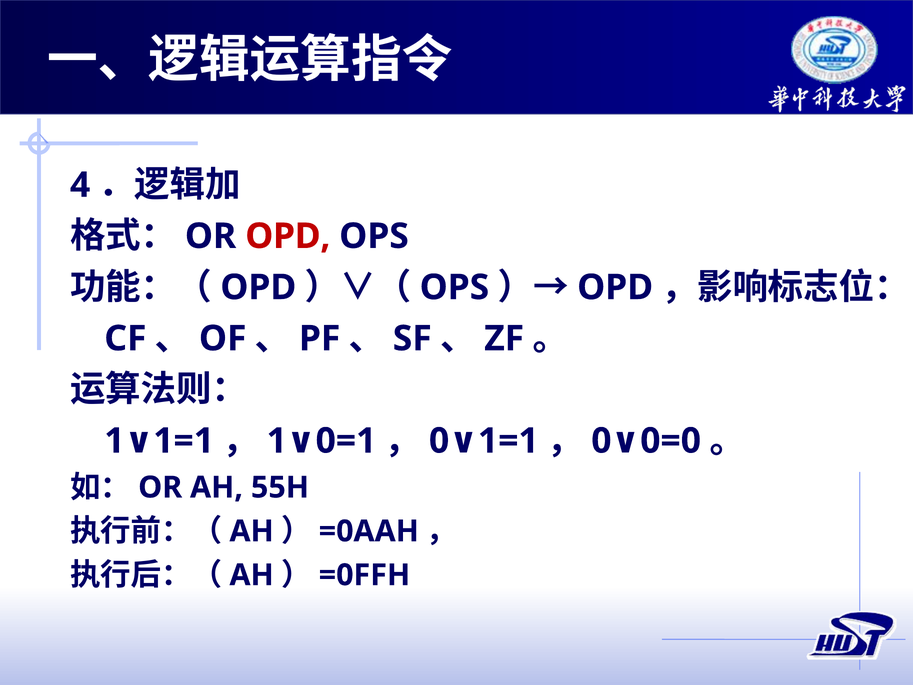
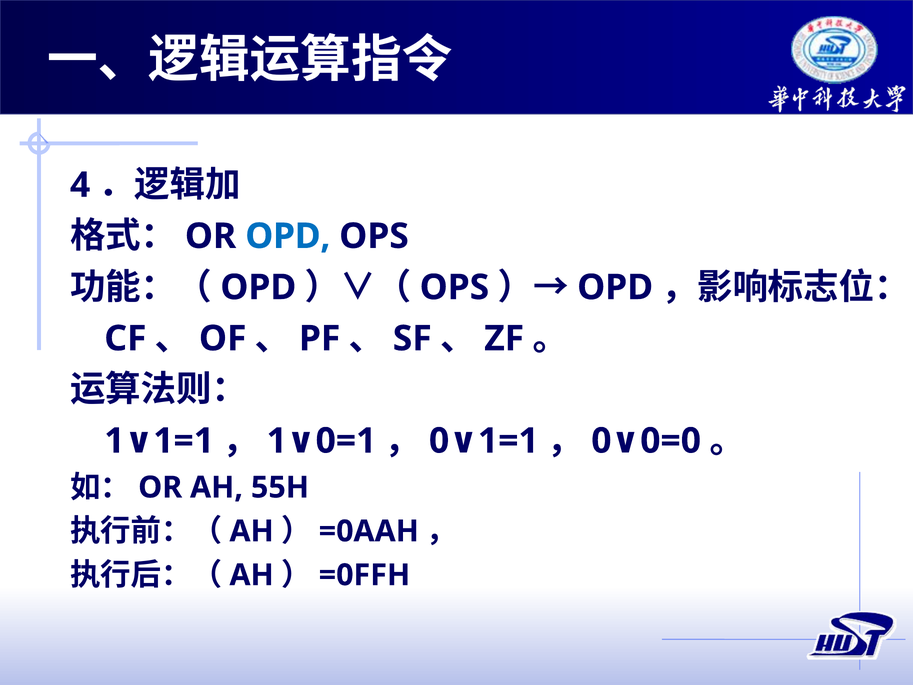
OPD colour: red -> blue (288, 236)
